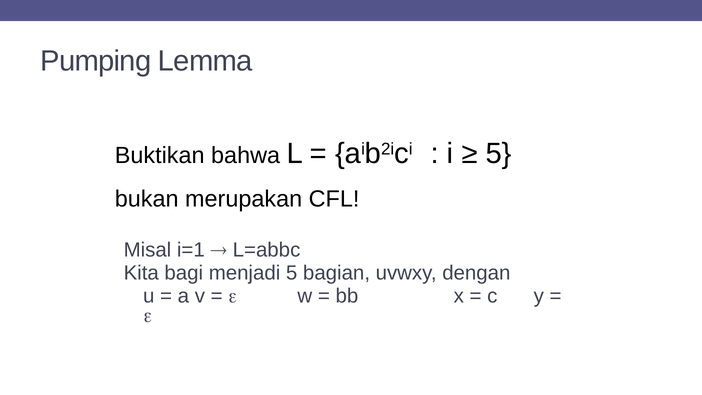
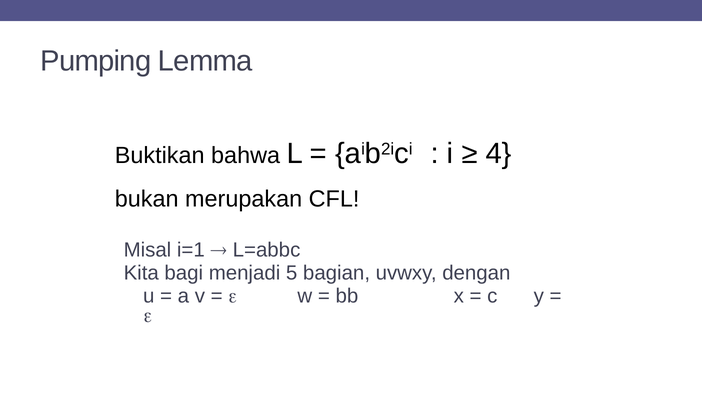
5: 5 -> 4 (499, 154)
